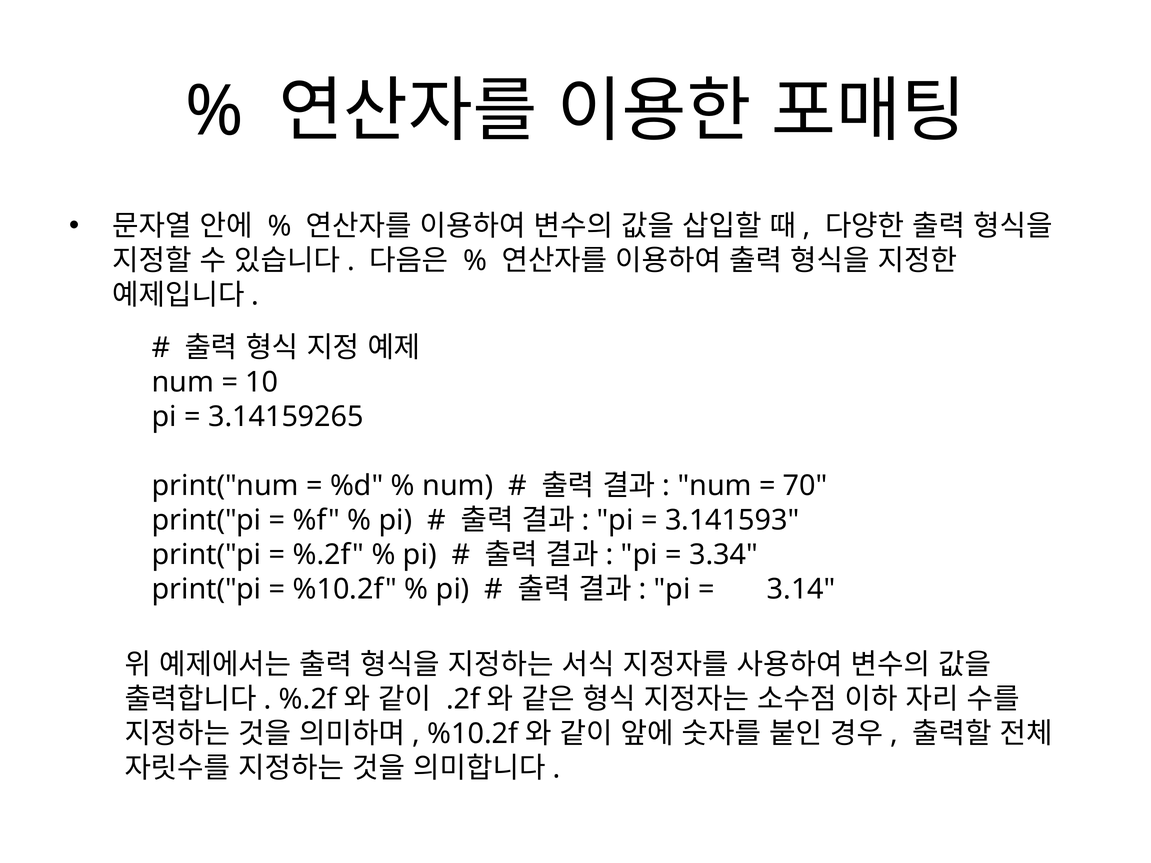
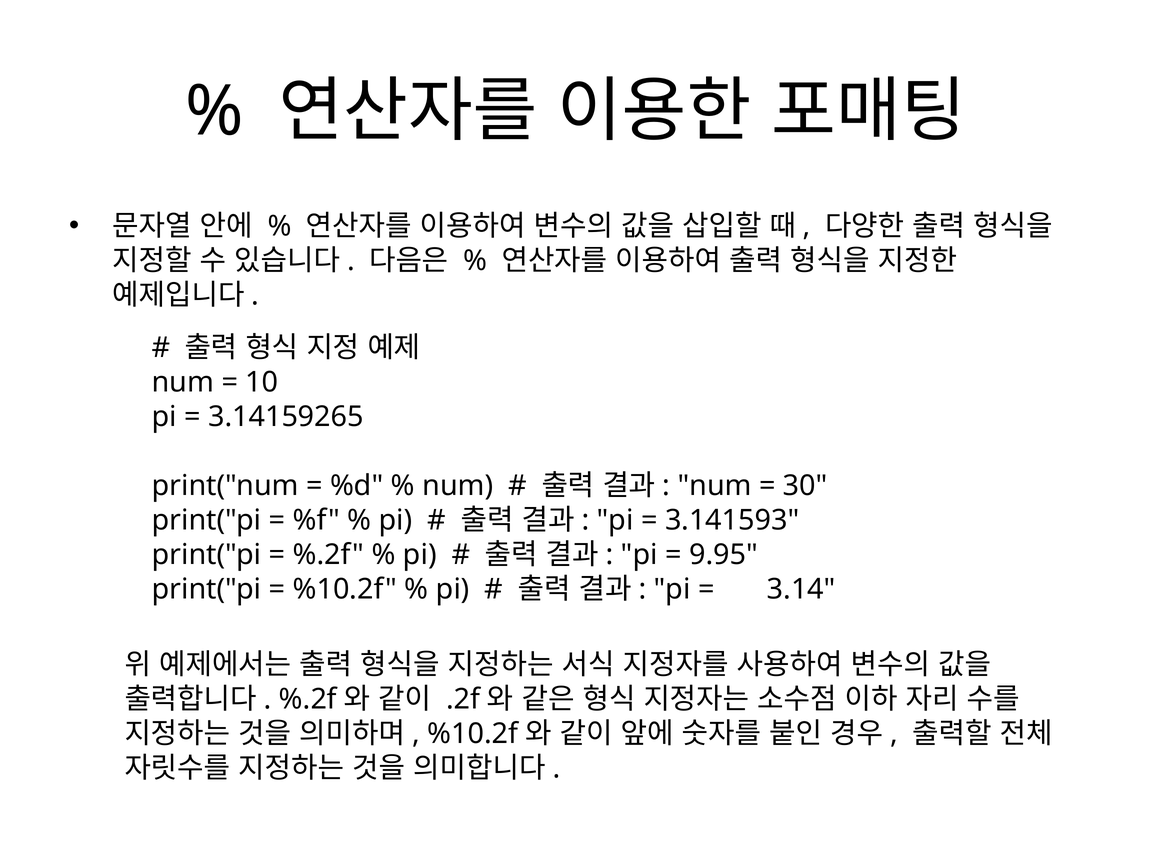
70: 70 -> 30 (805, 486)
3.34: 3.34 -> 9.95 (723, 555)
